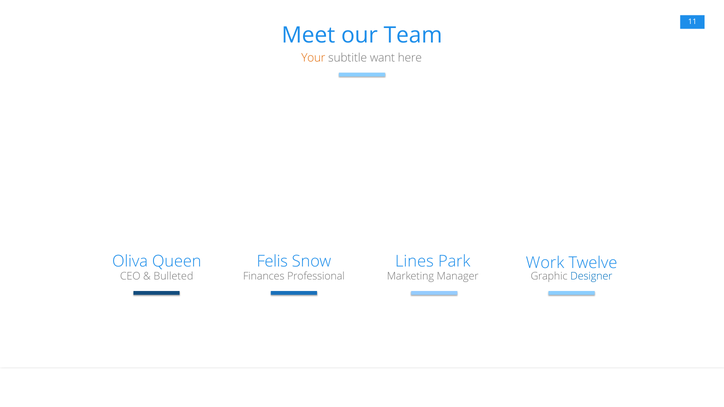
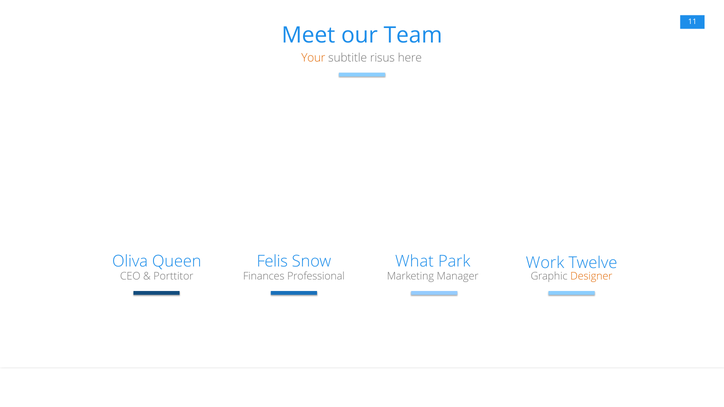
want: want -> risus (382, 58)
Lines: Lines -> What (414, 262)
Bulleted: Bulleted -> Porttitor (173, 277)
Designer colour: blue -> orange (591, 277)
